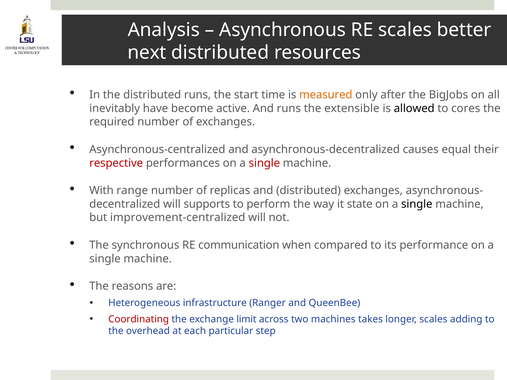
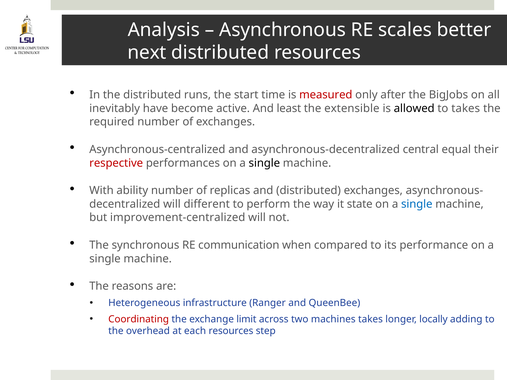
measured colour: orange -> red (326, 95)
And runs: runs -> least (289, 108)
to cores: cores -> takes (466, 108)
causes: causes -> central (421, 150)
single colour: red -> black (264, 163)
range: range -> ability (132, 191)
supports: supports -> different (207, 204)
single colour: black -> blue (417, 204)
longer scales: scales -> locally (433, 319)
each particular: particular -> resources (231, 331)
